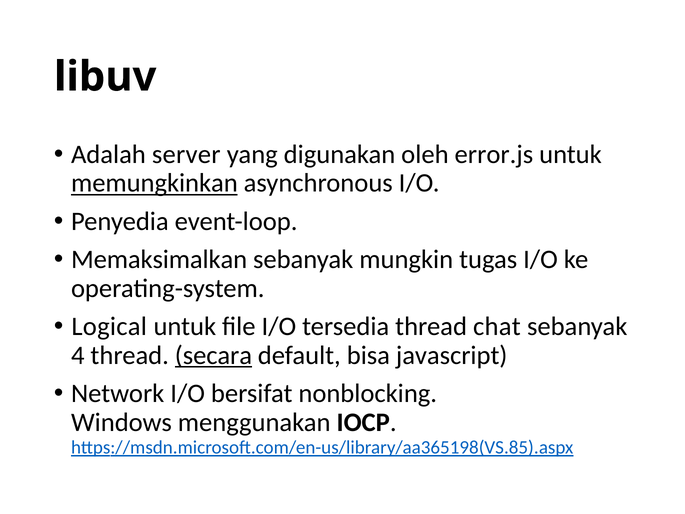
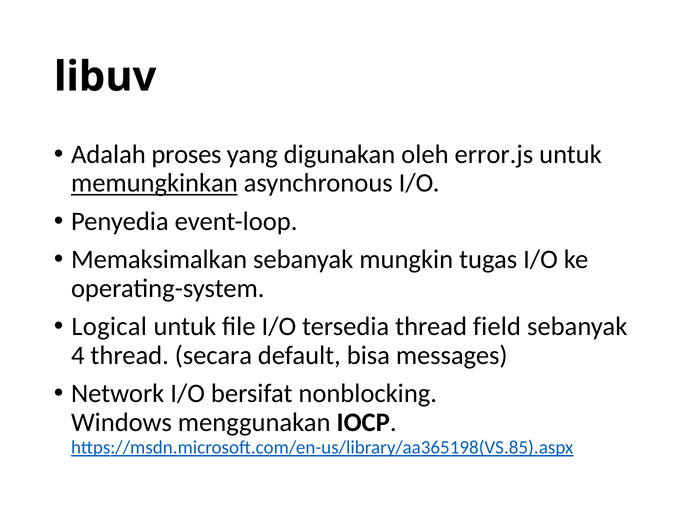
server: server -> proses (187, 154)
chat: chat -> field (497, 327)
secara underline: present -> none (213, 355)
javascript: javascript -> messages (452, 355)
